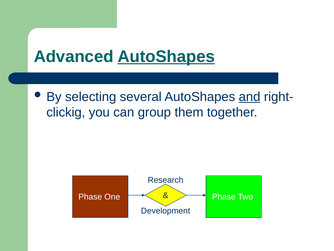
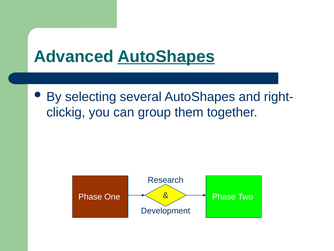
and underline: present -> none (250, 97)
